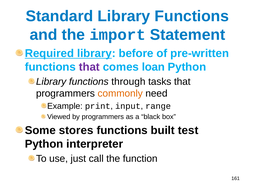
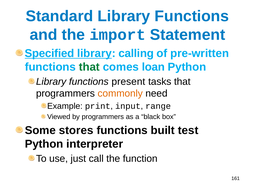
Required: Required -> Specified (49, 53)
before: before -> calling (136, 53)
that colour: purple -> green (89, 67)
through: through -> present (128, 82)
